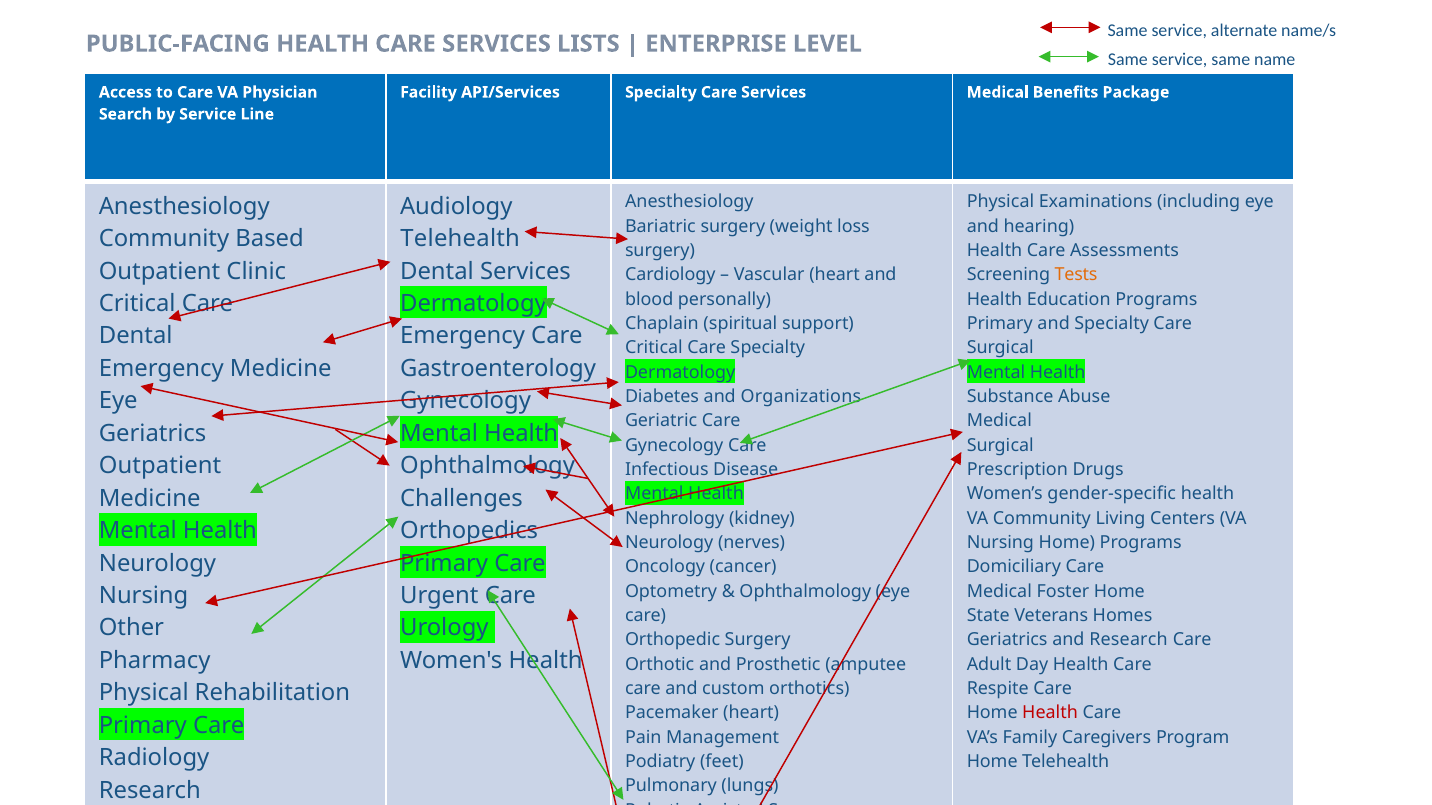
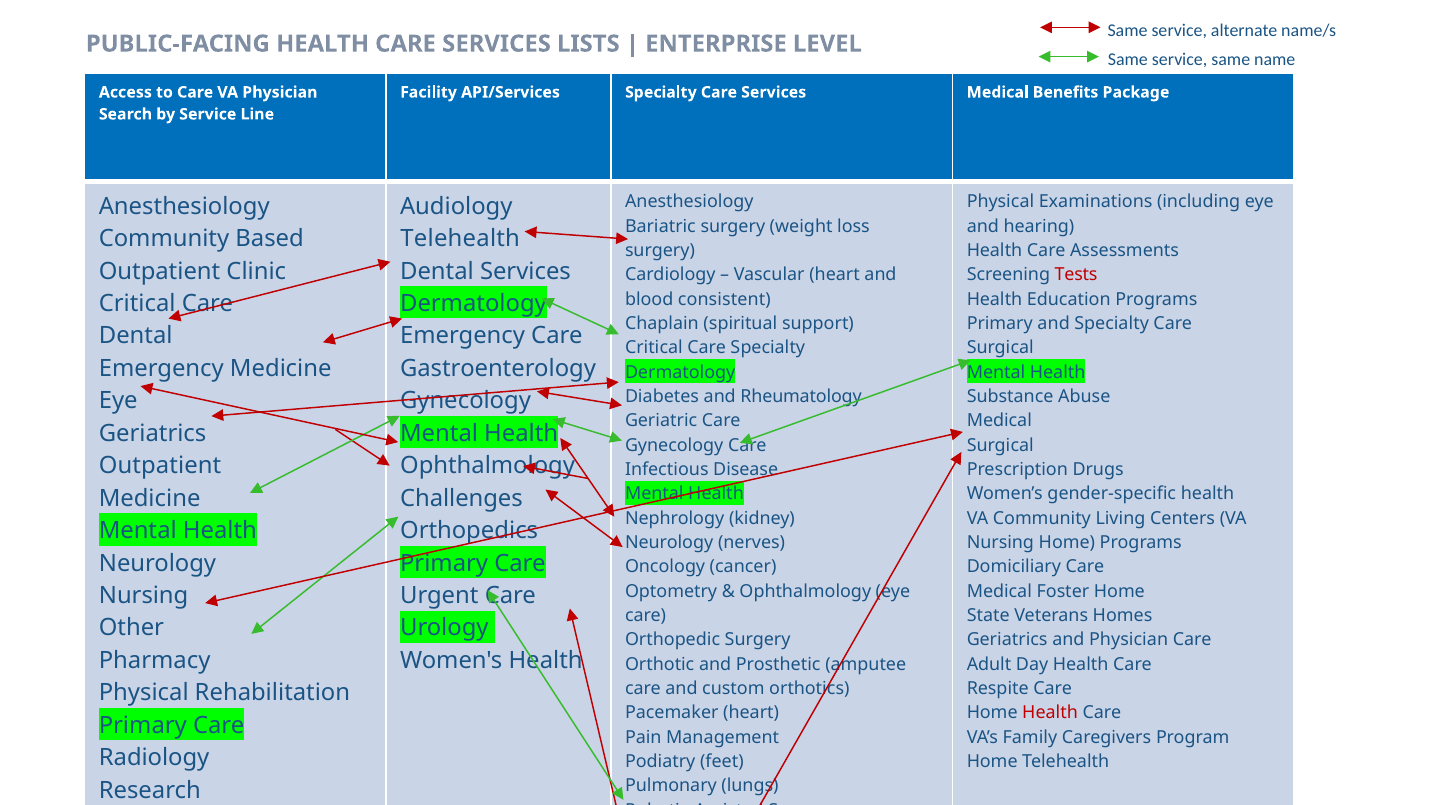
Tests colour: orange -> red (1076, 275)
personally: personally -> consistent (724, 299)
Organizations: Organizations -> Rheumatology (801, 397)
and Research: Research -> Physician (1129, 640)
